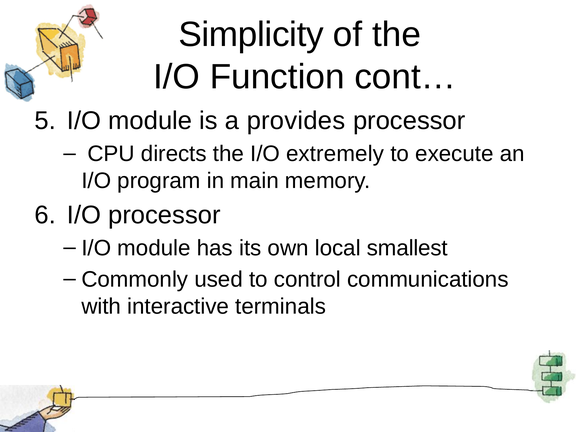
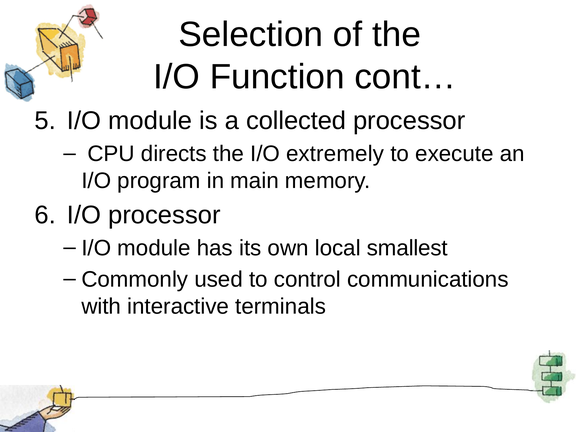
Simplicity: Simplicity -> Selection (251, 35)
provides: provides -> collected (296, 121)
